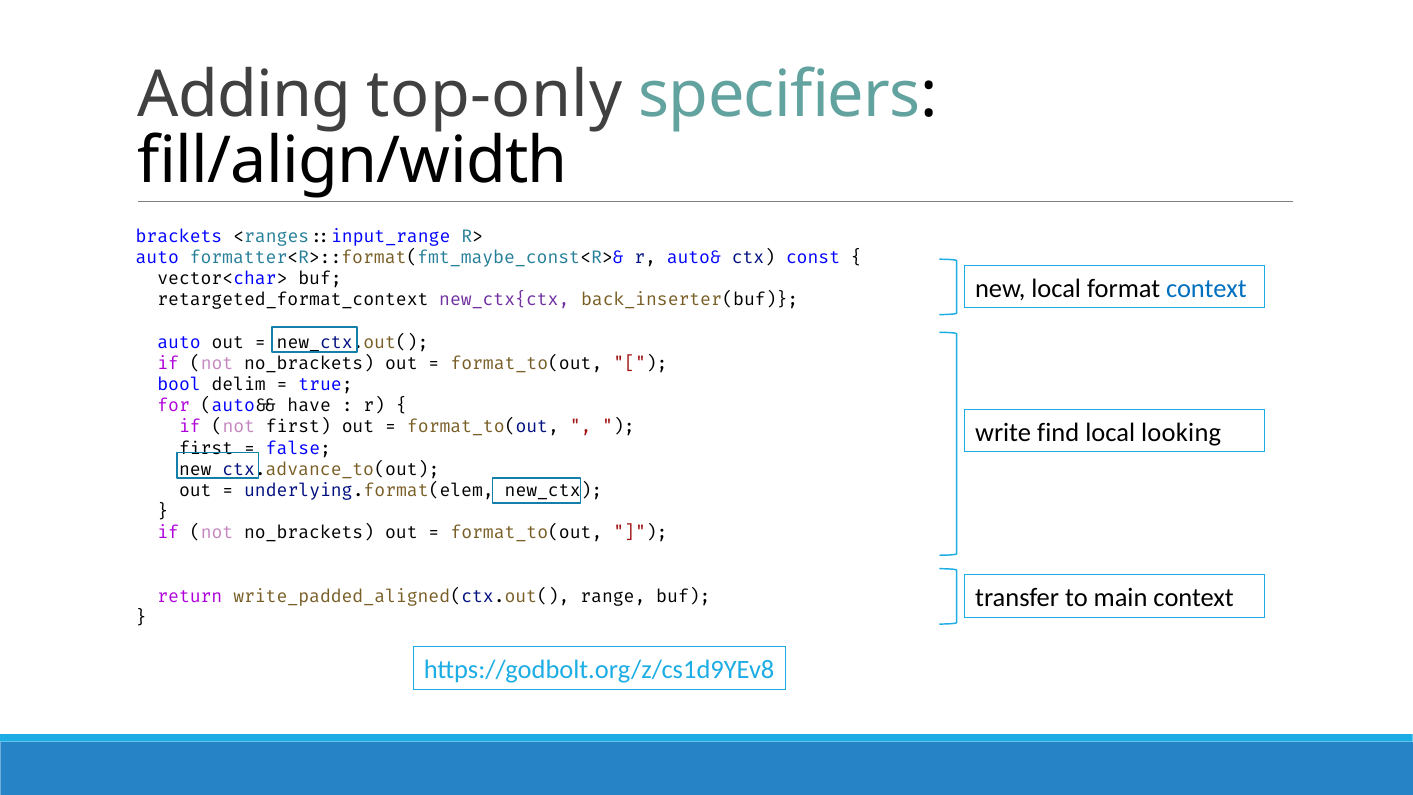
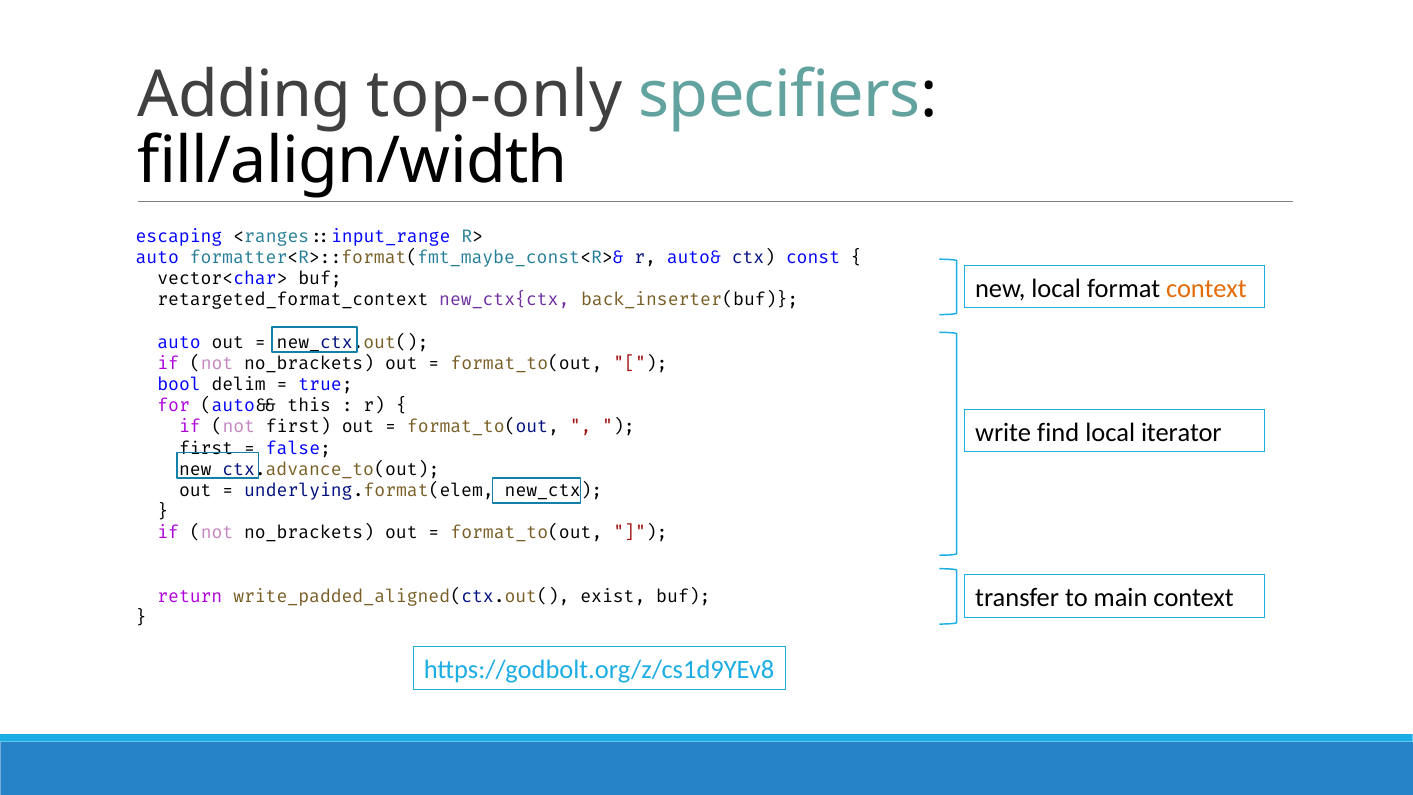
brackets: brackets -> escaping (179, 236)
context colour: blue -> orange (1206, 288)
have: have -> this (309, 406)
looking: looking -> iterator (1181, 433)
range: range -> exist (613, 596)
